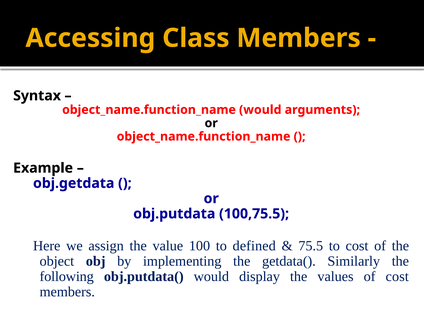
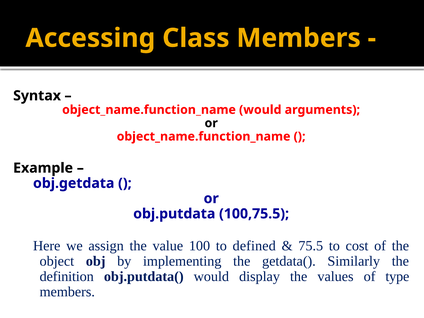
following: following -> definition (67, 276)
of cost: cost -> type (397, 276)
